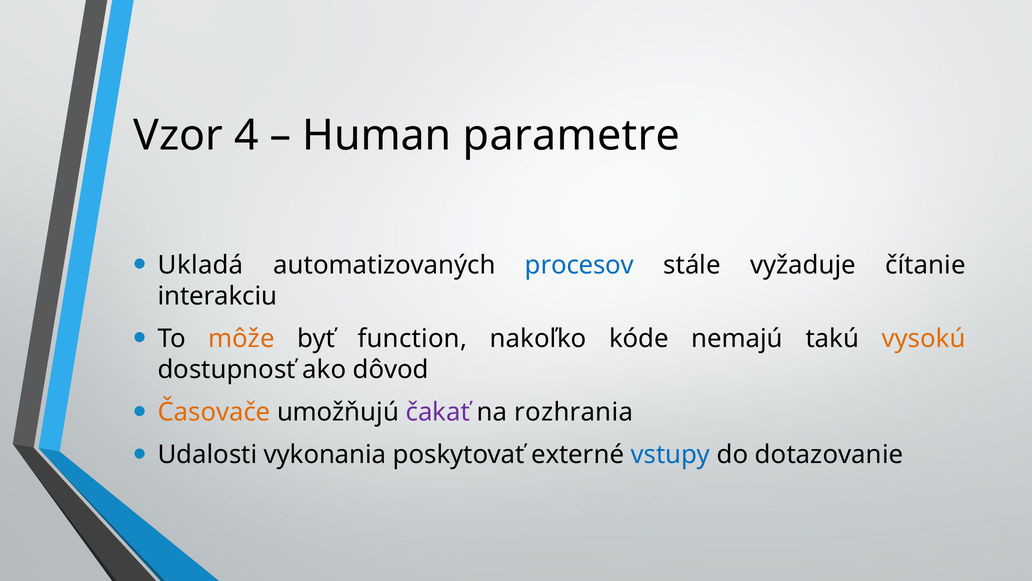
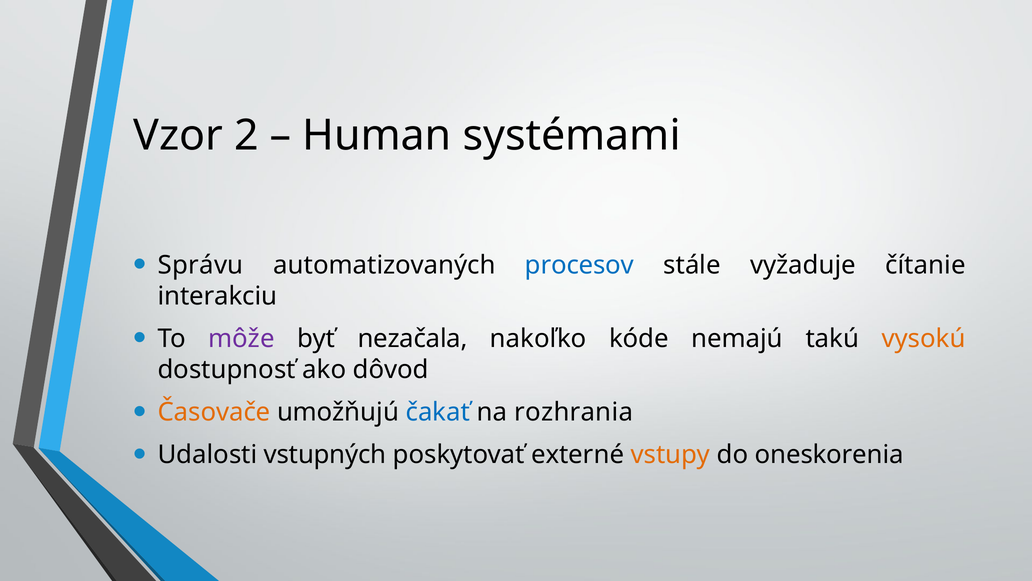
4: 4 -> 2 (246, 135)
parametre: parametre -> systémami (572, 135)
Ukladá: Ukladá -> Správu (201, 265)
môže colour: orange -> purple (241, 338)
function: function -> nezačala (413, 338)
čakať colour: purple -> blue (438, 412)
vykonania: vykonania -> vstupných (325, 455)
vstupy colour: blue -> orange (670, 455)
dotazovanie: dotazovanie -> oneskorenia (829, 455)
